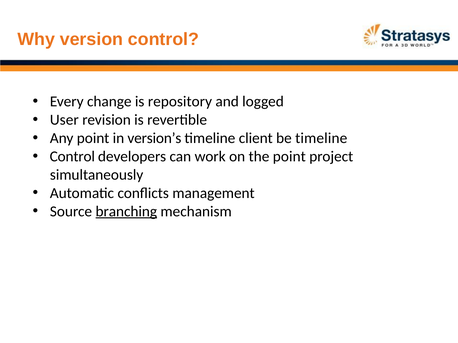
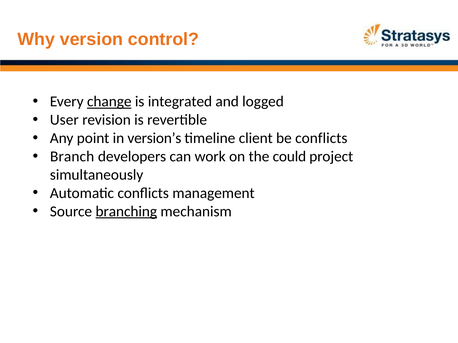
change underline: none -> present (109, 102)
repository: repository -> integrated (180, 102)
be timeline: timeline -> conflicts (321, 138)
Control: Control -> Branch (72, 157)
the point: point -> could (289, 157)
